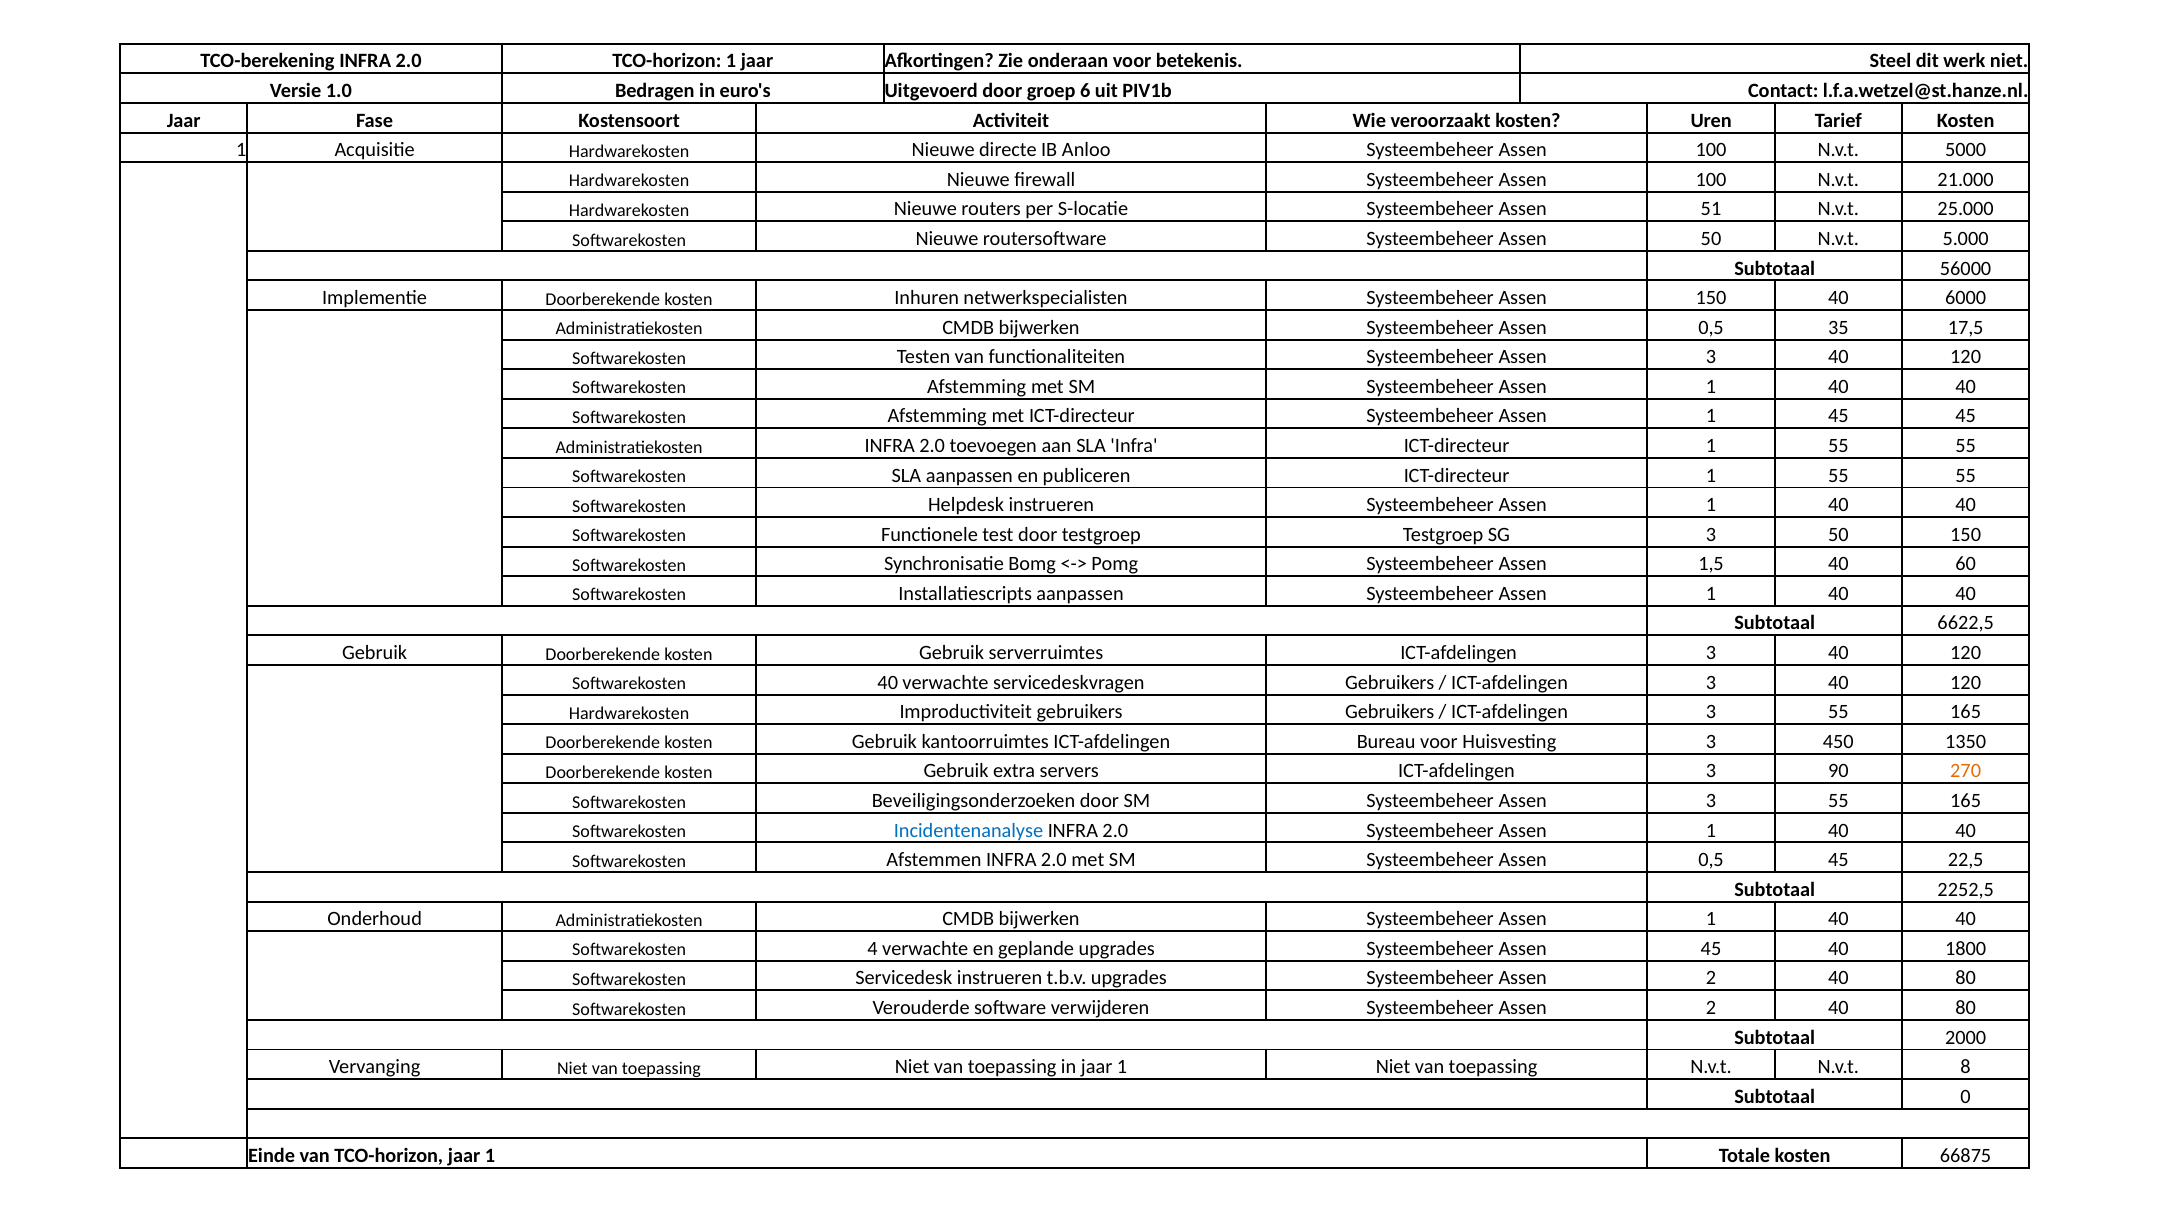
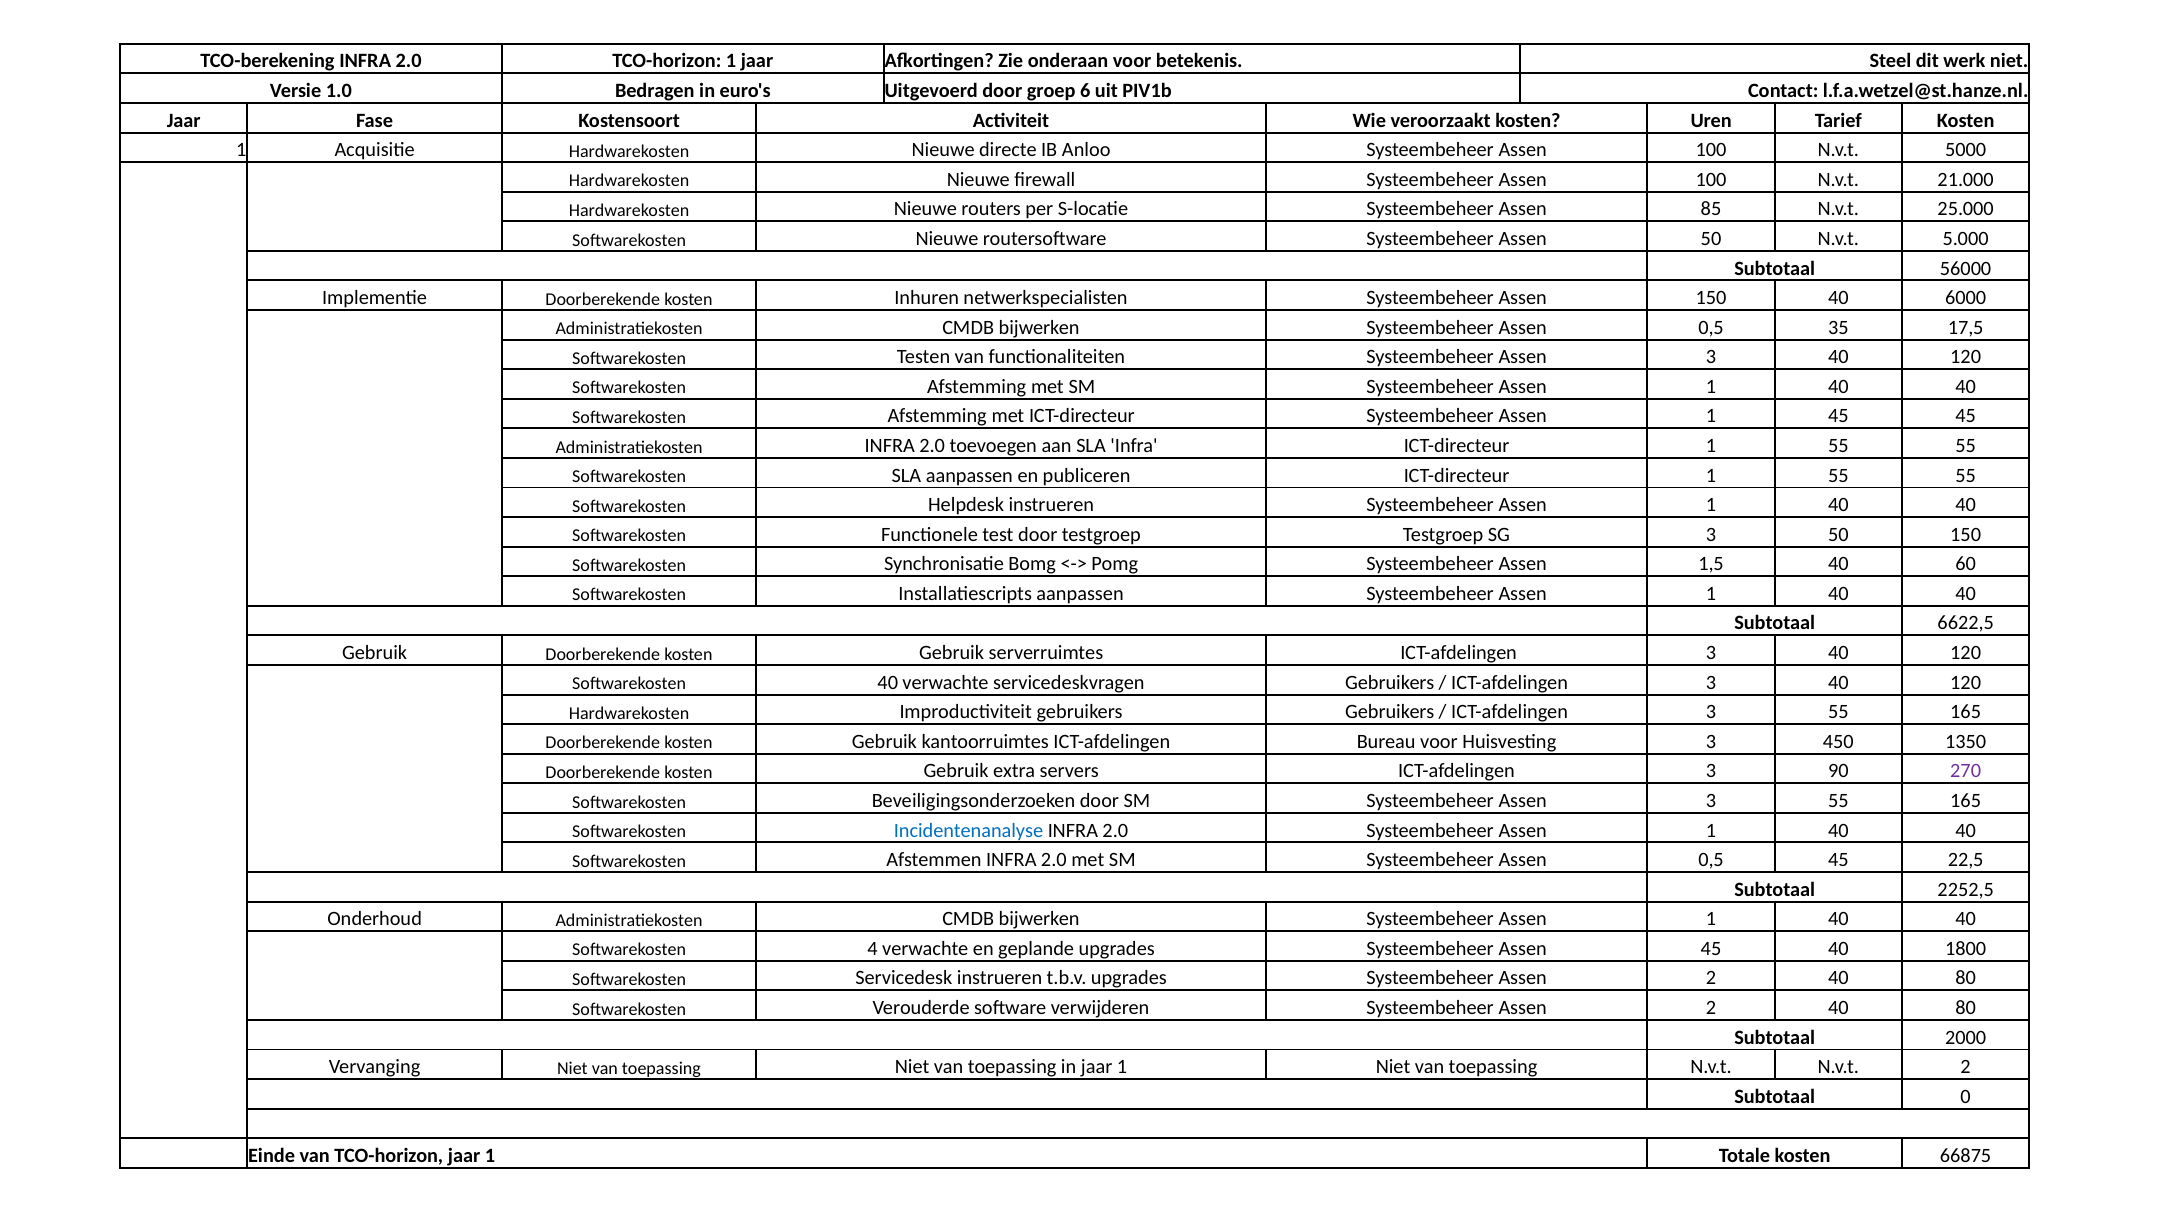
51: 51 -> 85 (1711, 209)
270 colour: orange -> purple (1966, 771)
N.v.t 8: 8 -> 2 (1966, 1067)
